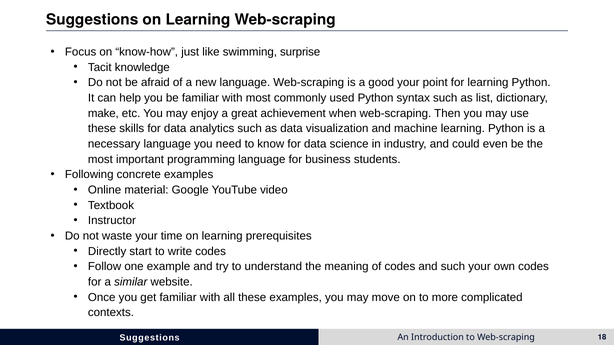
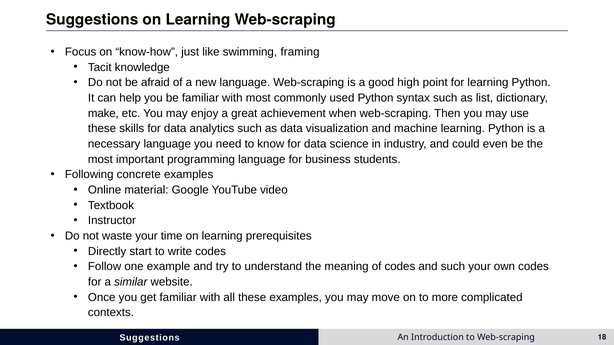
surprise: surprise -> framing (300, 52)
good your: your -> high (408, 83)
